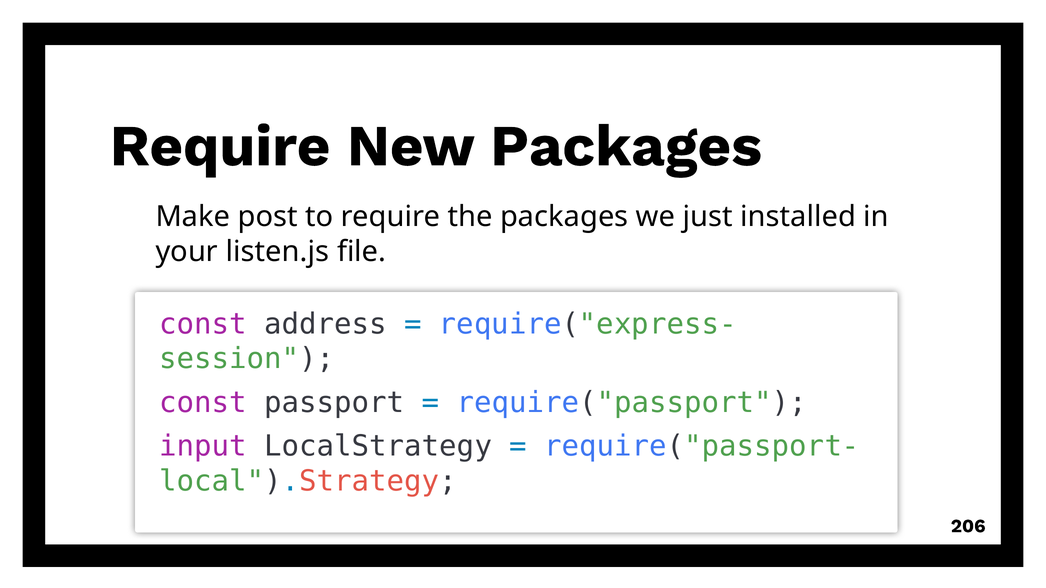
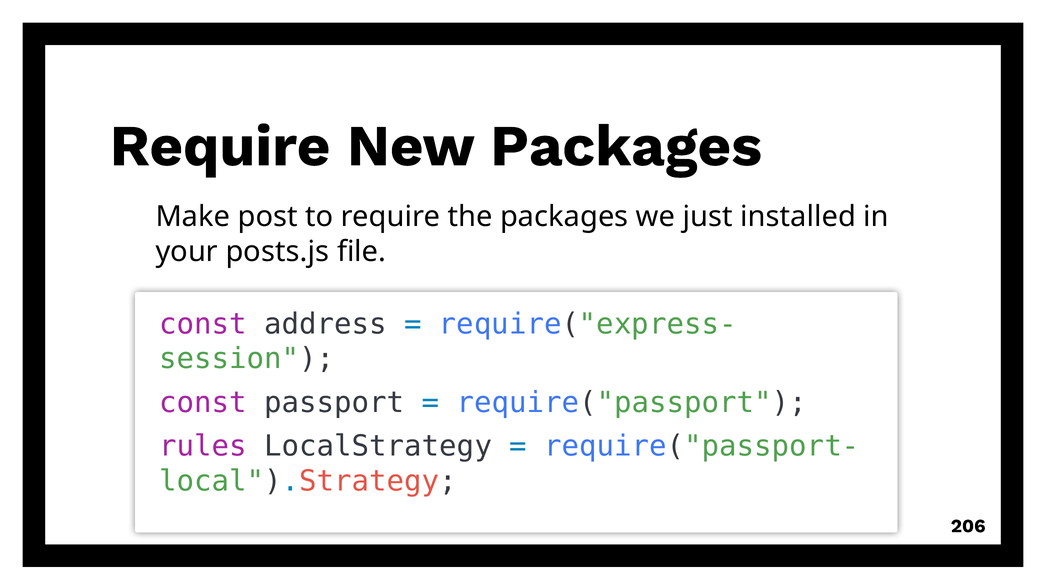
listen.js: listen.js -> posts.js (277, 252)
input: input -> rules (203, 446)
